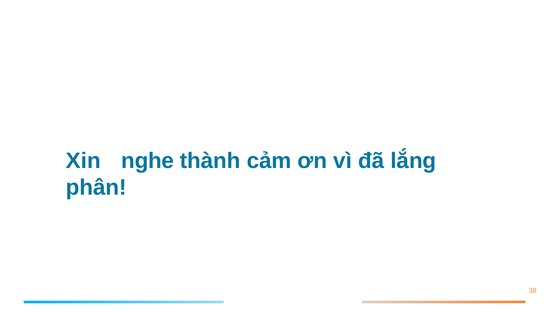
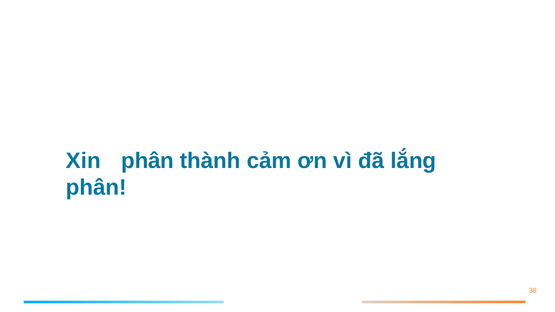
Xin nghe: nghe -> phân (148, 161)
